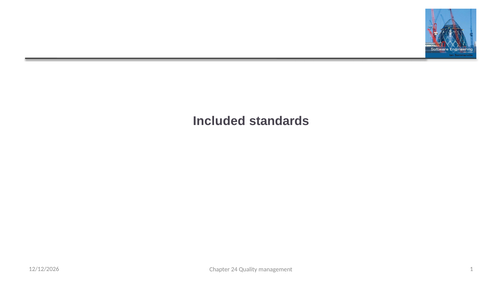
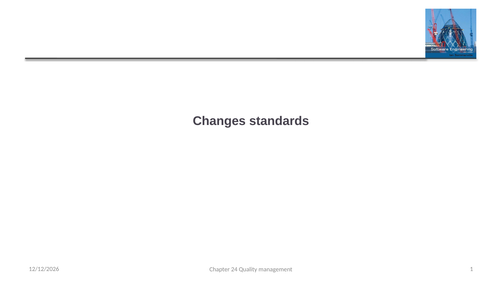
Included: Included -> Changes (219, 121)
